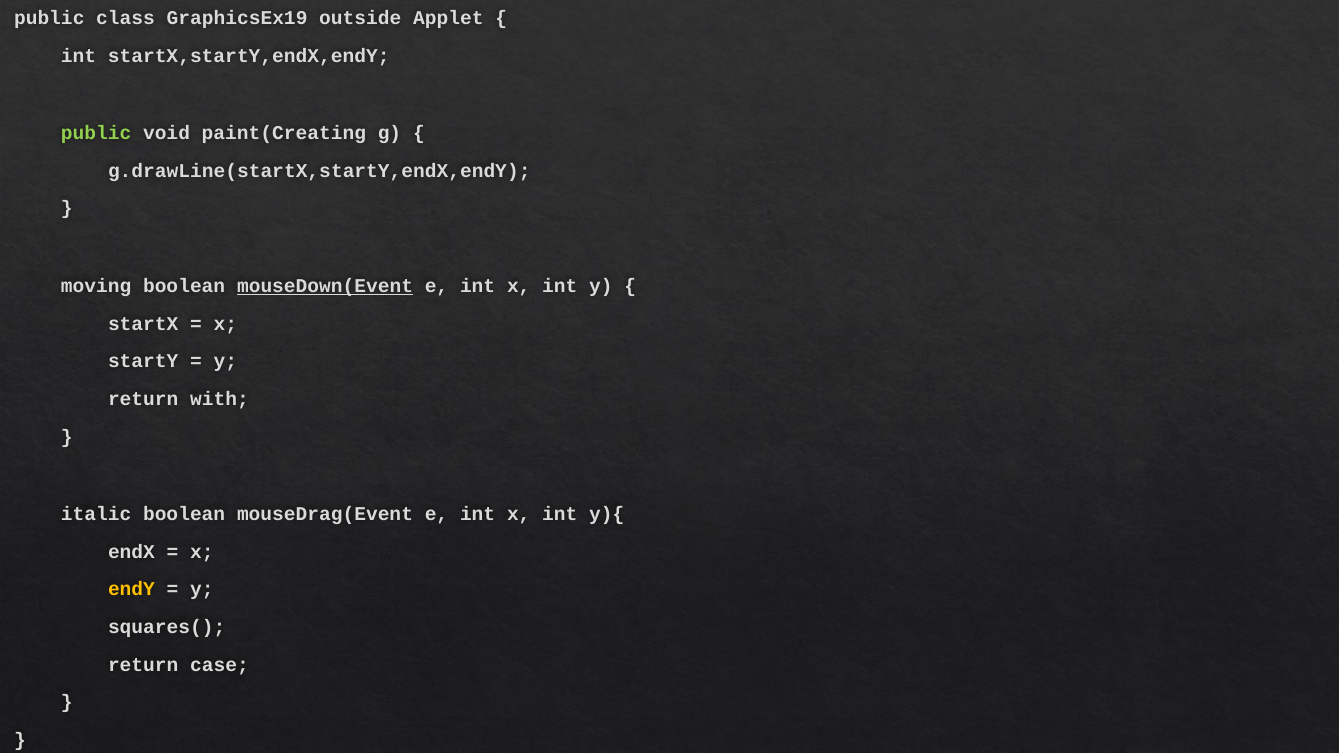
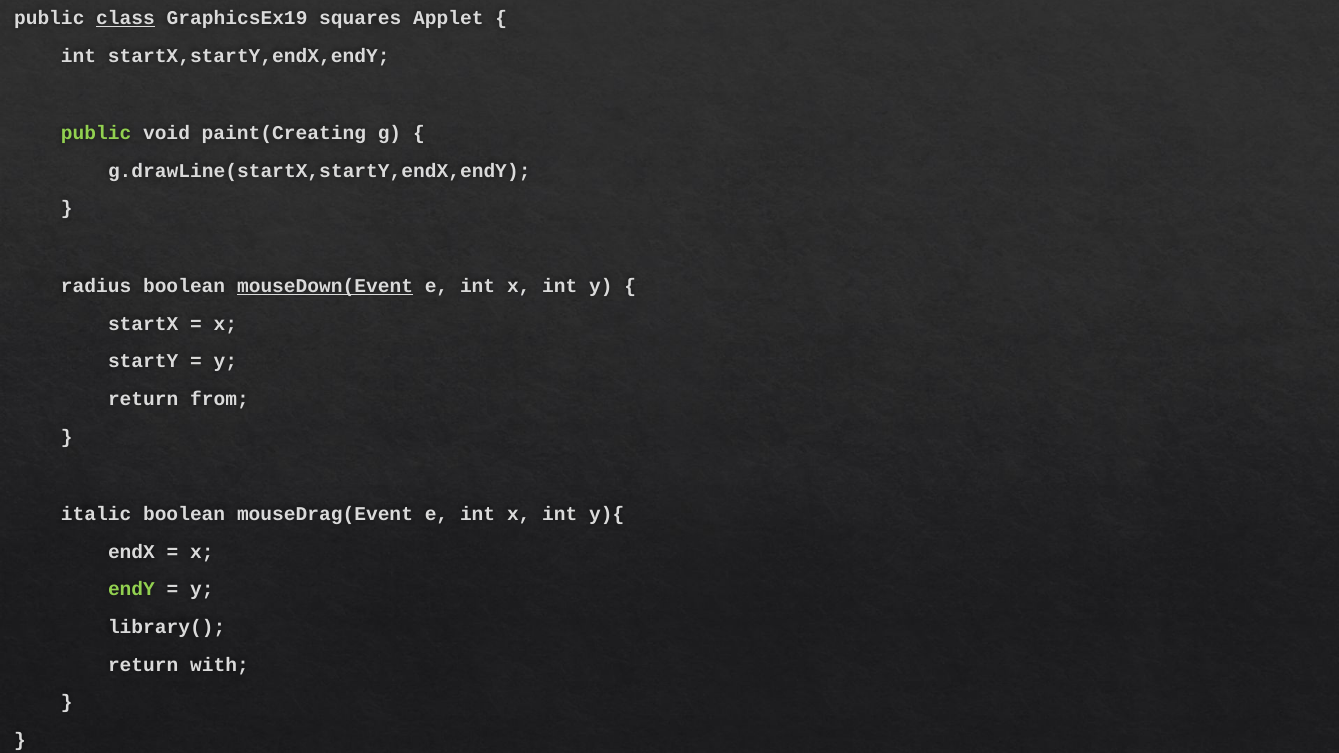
class underline: none -> present (126, 18)
outside: outside -> squares (360, 18)
moving: moving -> radius (96, 286)
with: with -> from (219, 399)
endY colour: yellow -> light green (131, 590)
squares(: squares( -> library( (167, 627)
case: case -> with (219, 665)
